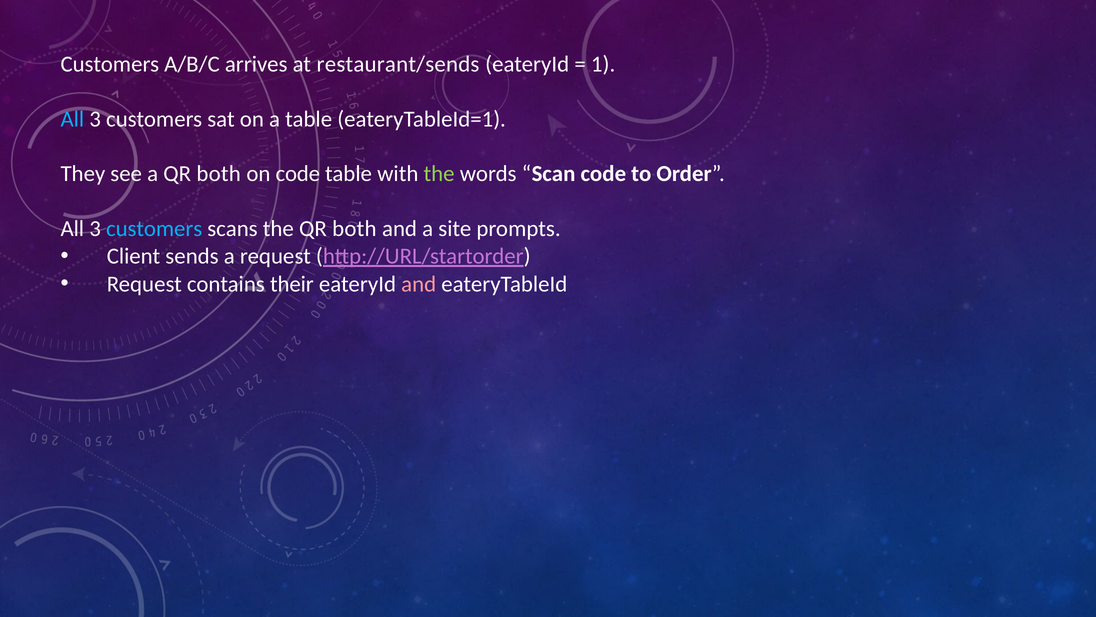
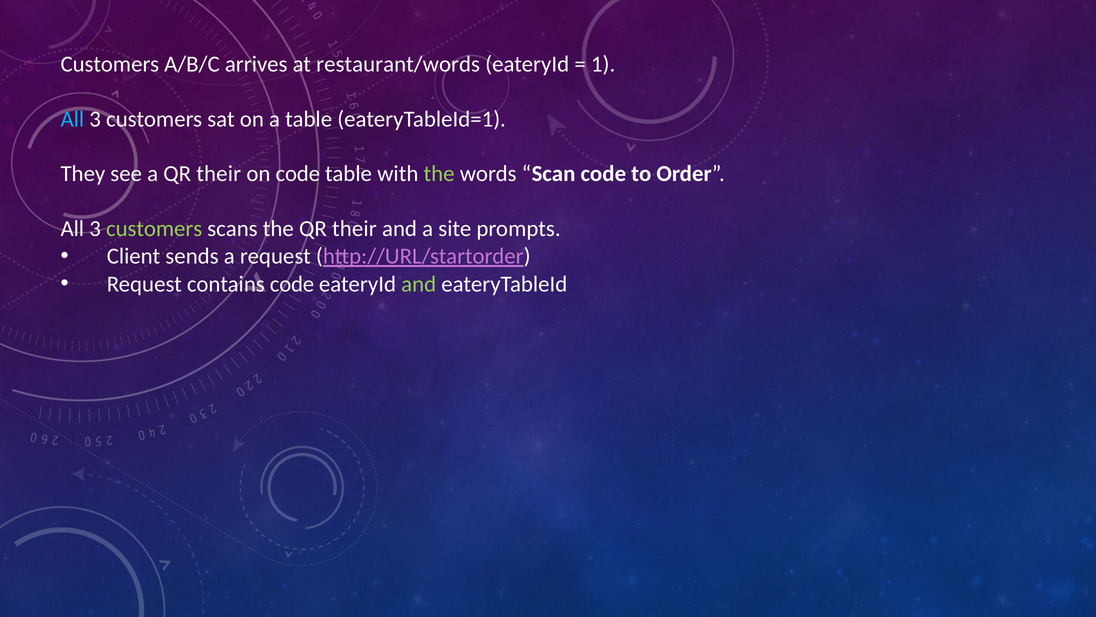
restaurant/sends: restaurant/sends -> restaurant/words (398, 64)
a QR both: both -> their (219, 174)
customers colour: light blue -> light green (154, 229)
the QR both: both -> their (354, 229)
contains their: their -> code (292, 284)
and colour: pink -> light green (419, 284)
